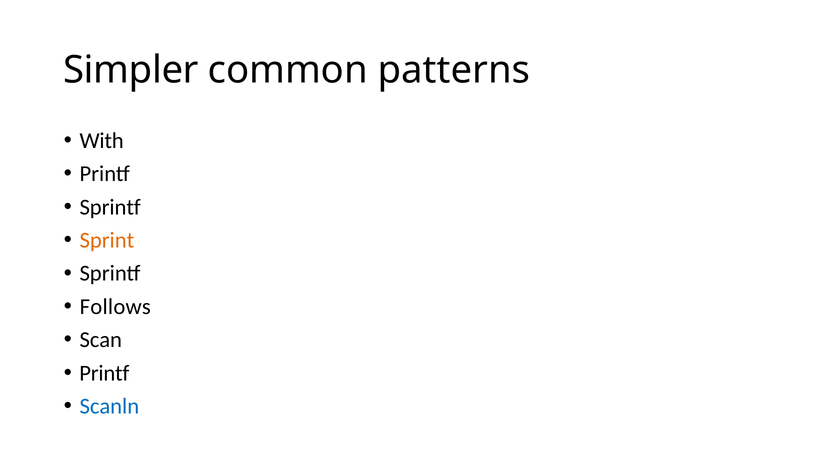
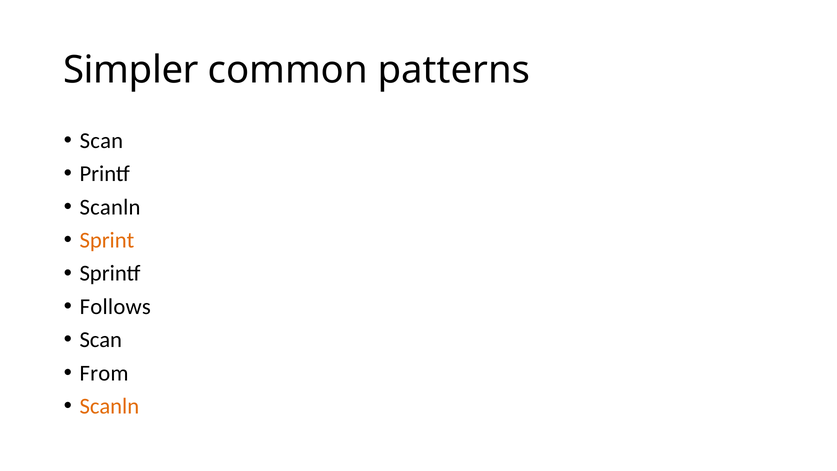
With: With -> Scan (101, 141)
Sprintf: Sprintf -> Scanln (110, 207)
Printf: Printf -> From (104, 373)
Scanln colour: blue -> orange (109, 406)
